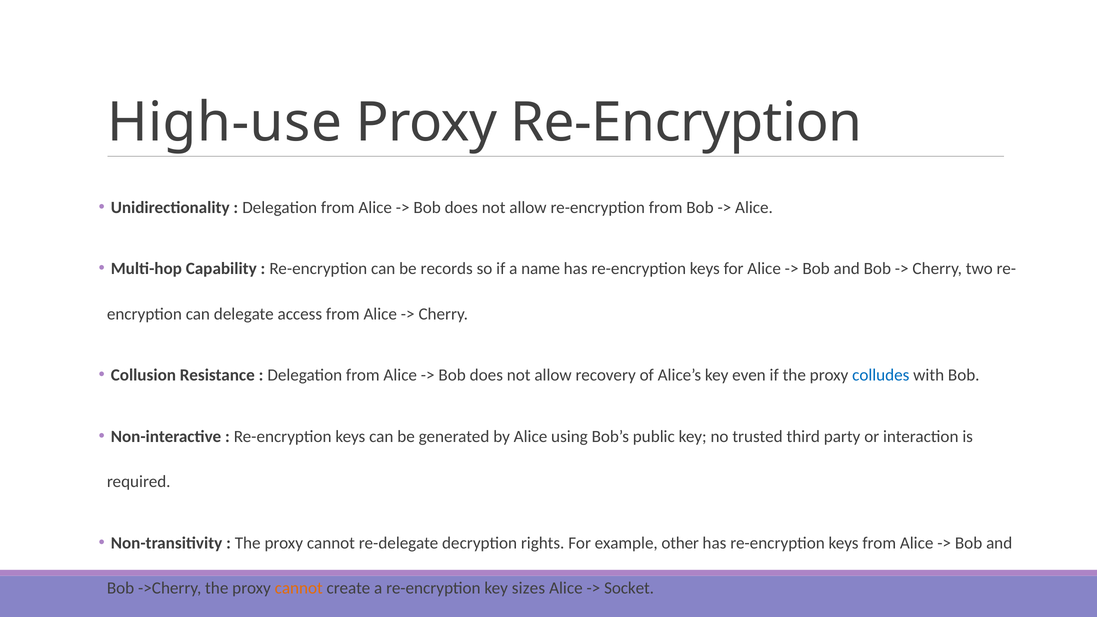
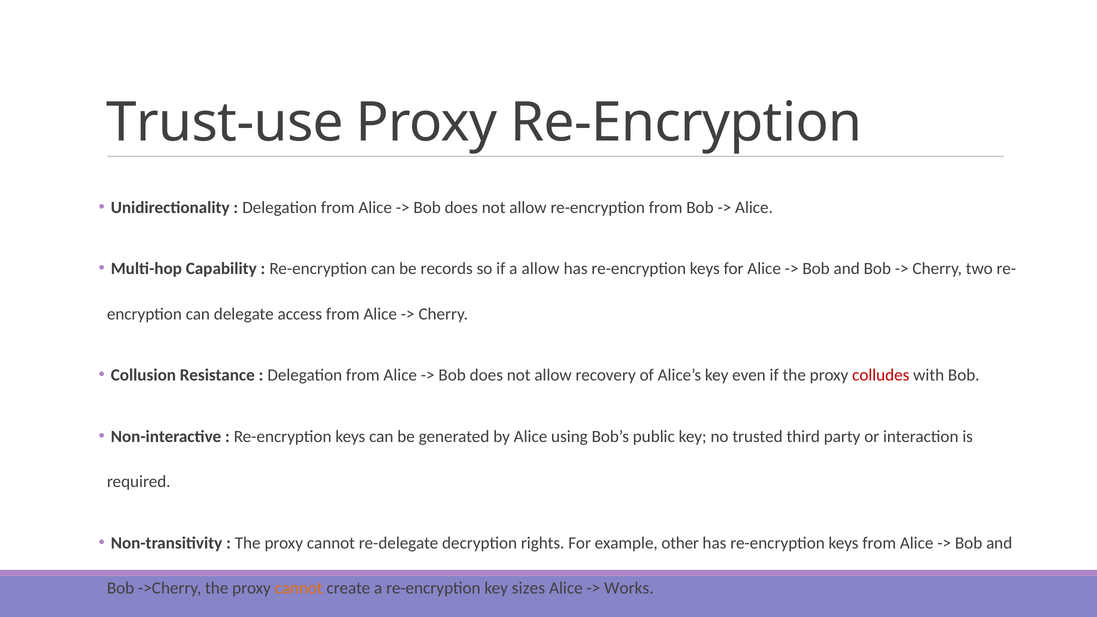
High-use: High-use -> Trust-use (225, 123)
a name: name -> allow (541, 269)
colludes colour: blue -> red (881, 375)
Socket: Socket -> Works (629, 588)
